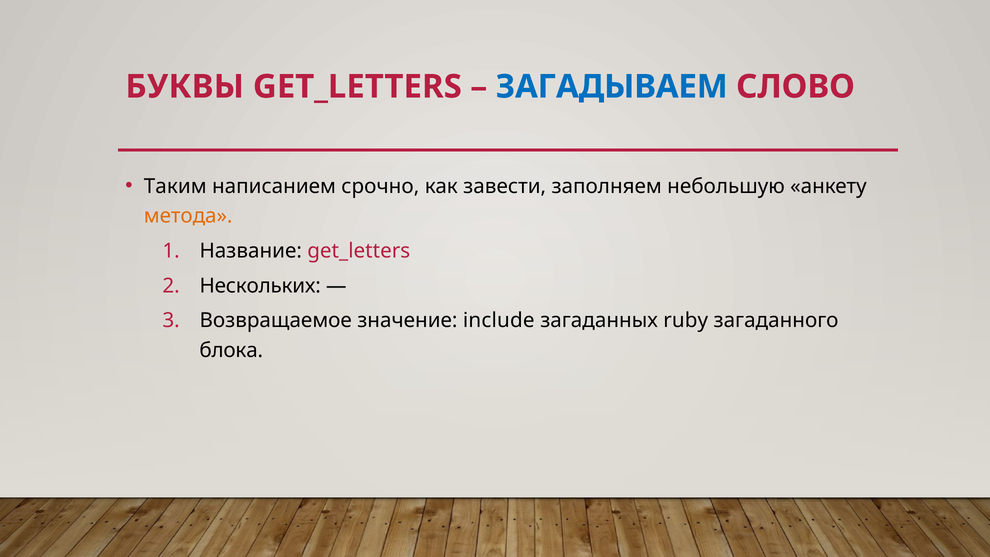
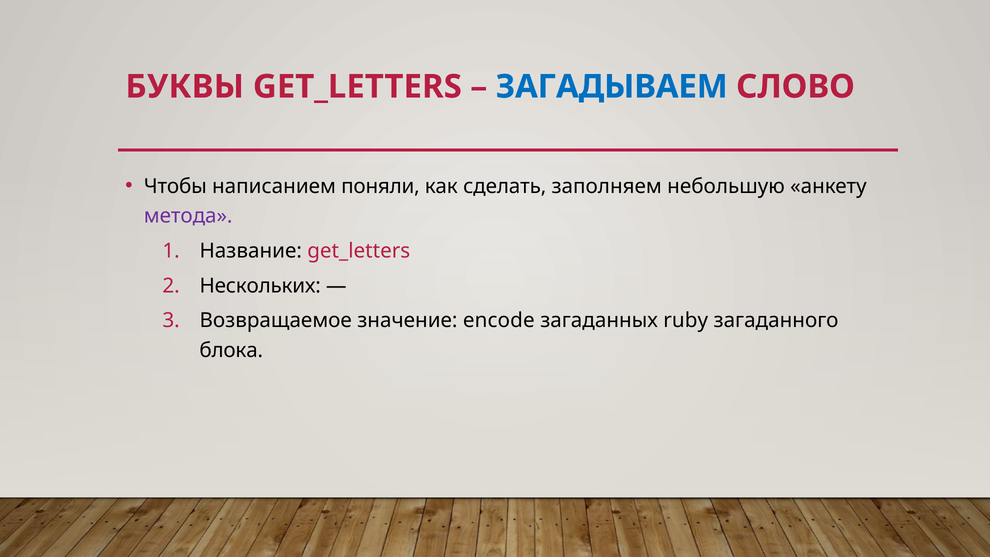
Таким: Таким -> Чтобы (175, 186)
срочно: срочно -> поняли (380, 186)
завести: завести -> сделать (505, 186)
метода colour: orange -> purple (188, 216)
include: include -> encode (499, 321)
